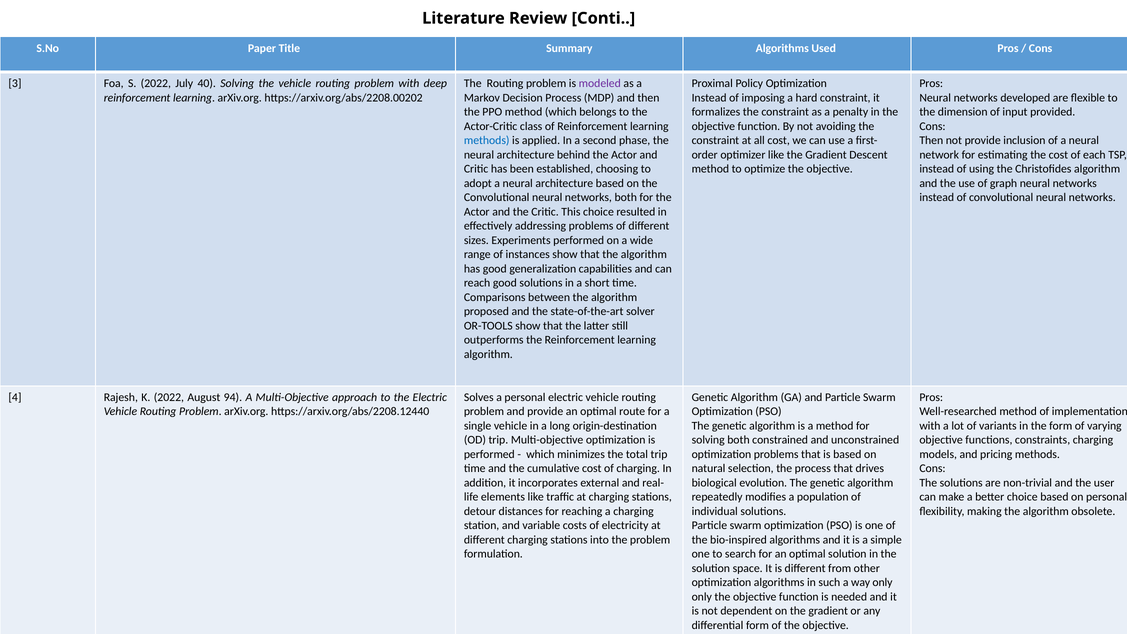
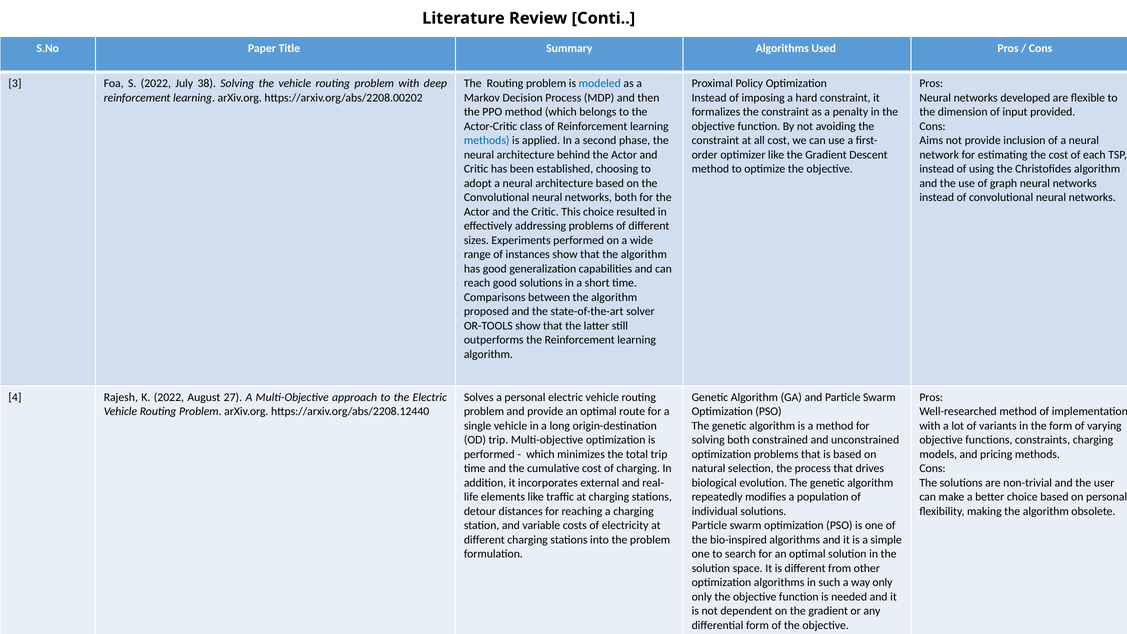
40: 40 -> 38 (207, 83)
modeled colour: purple -> blue (600, 83)
Then: Then -> Aims (931, 140)
94: 94 -> 27 (233, 397)
